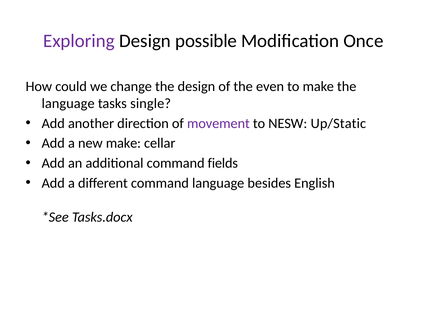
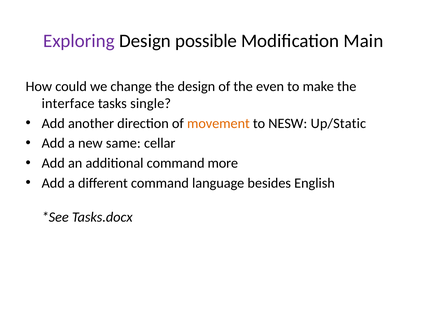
Once: Once -> Main (363, 41)
language: language -> interface (68, 103)
movement colour: purple -> orange (218, 123)
new make: make -> same (123, 143)
fields: fields -> more (223, 163)
